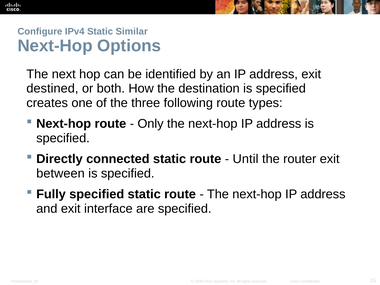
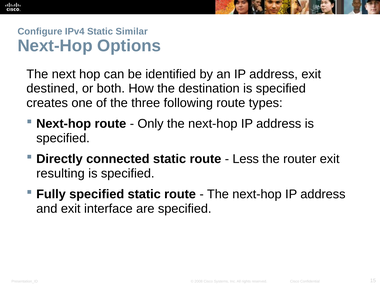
Until: Until -> Less (246, 159)
between: between -> resulting (60, 173)
